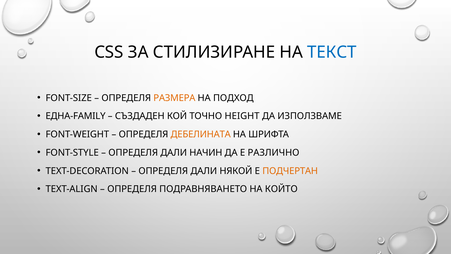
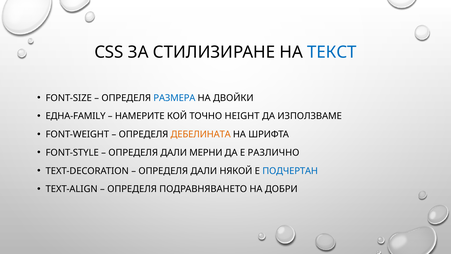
РАЗМЕРА colour: orange -> blue (174, 98)
ПОДХОД: ПОДХОД -> ДВОЙКИ (233, 98)
СЪЗДАДЕН: СЪЗДАДЕН -> НАМЕРИТЕ (140, 116)
НАЧИН: НАЧИН -> МЕРНИ (206, 152)
ПОДЧЕРТАН colour: orange -> blue (290, 171)
КОЙТО: КОЙТО -> ДОБРИ (281, 189)
